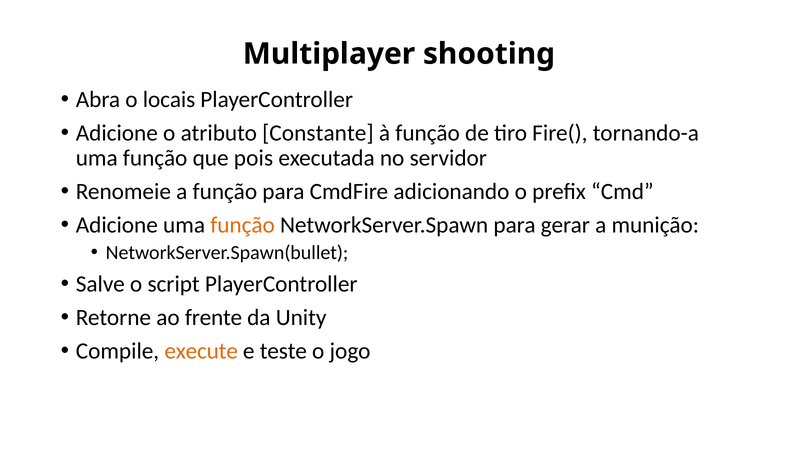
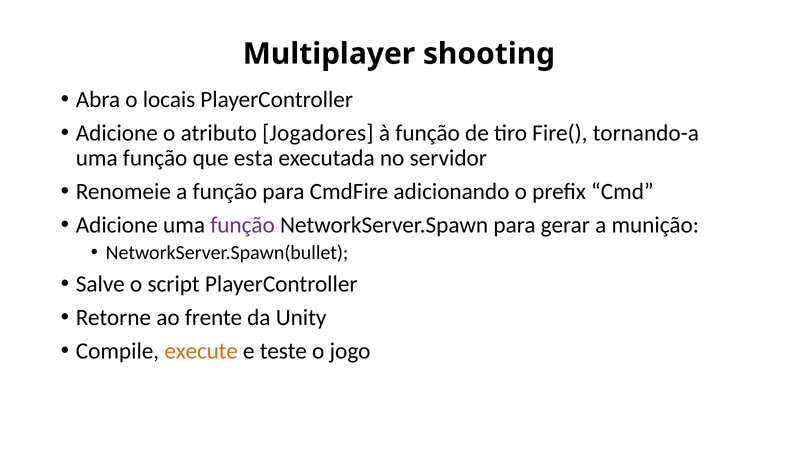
Constante: Constante -> Jogadores (318, 133)
pois: pois -> esta (254, 158)
função colour: orange -> purple (243, 225)
